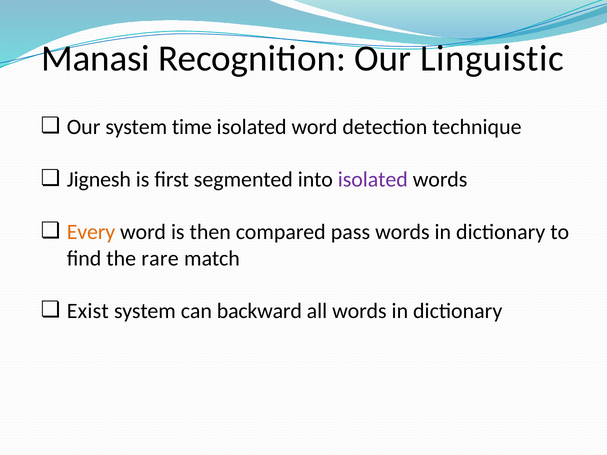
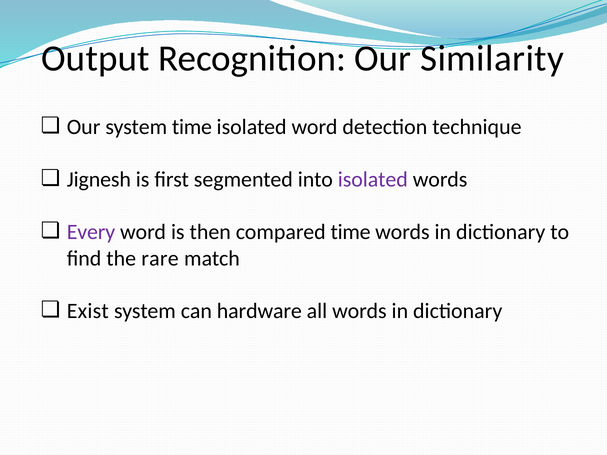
Manasi: Manasi -> Output (95, 59)
Linguistic: Linguistic -> Similarity (492, 59)
Every colour: orange -> purple (91, 232)
compared pass: pass -> time (351, 232)
backward: backward -> hardware (259, 311)
